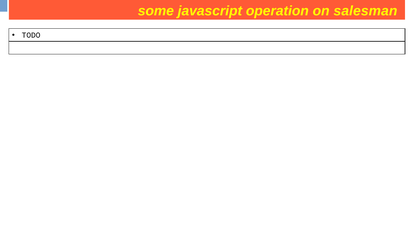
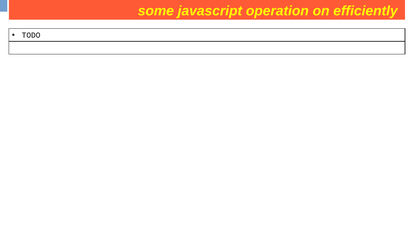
salesman: salesman -> efficiently (366, 11)
